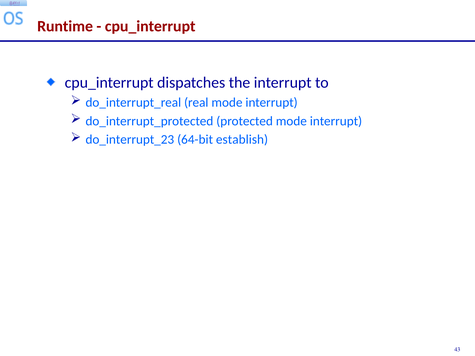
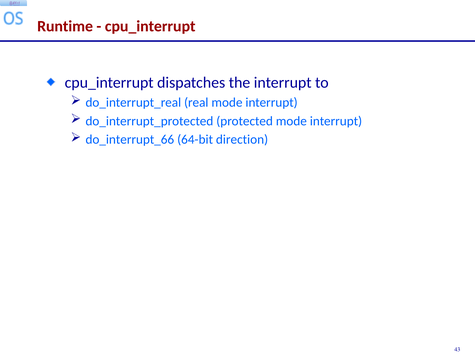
do_interrupt_23: do_interrupt_23 -> do_interrupt_66 (130, 140)
establish: establish -> direction (242, 140)
